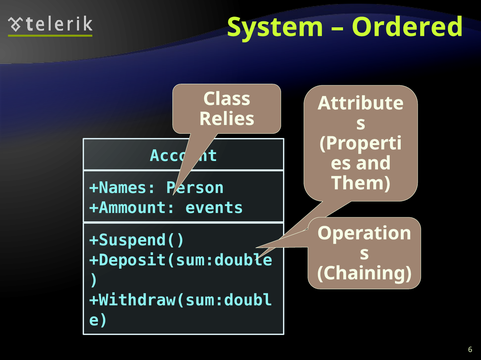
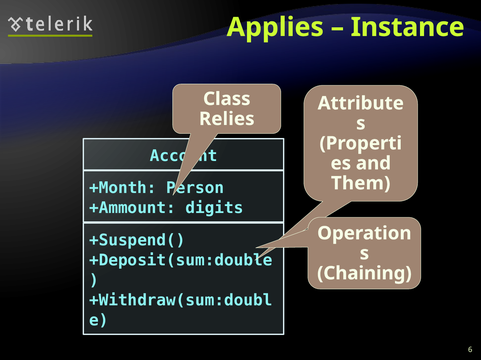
System: System -> Applies (275, 27)
Ordered: Ordered -> Instance (408, 27)
+Names: +Names -> +Month (123, 188)
events: events -> digits (215, 208)
